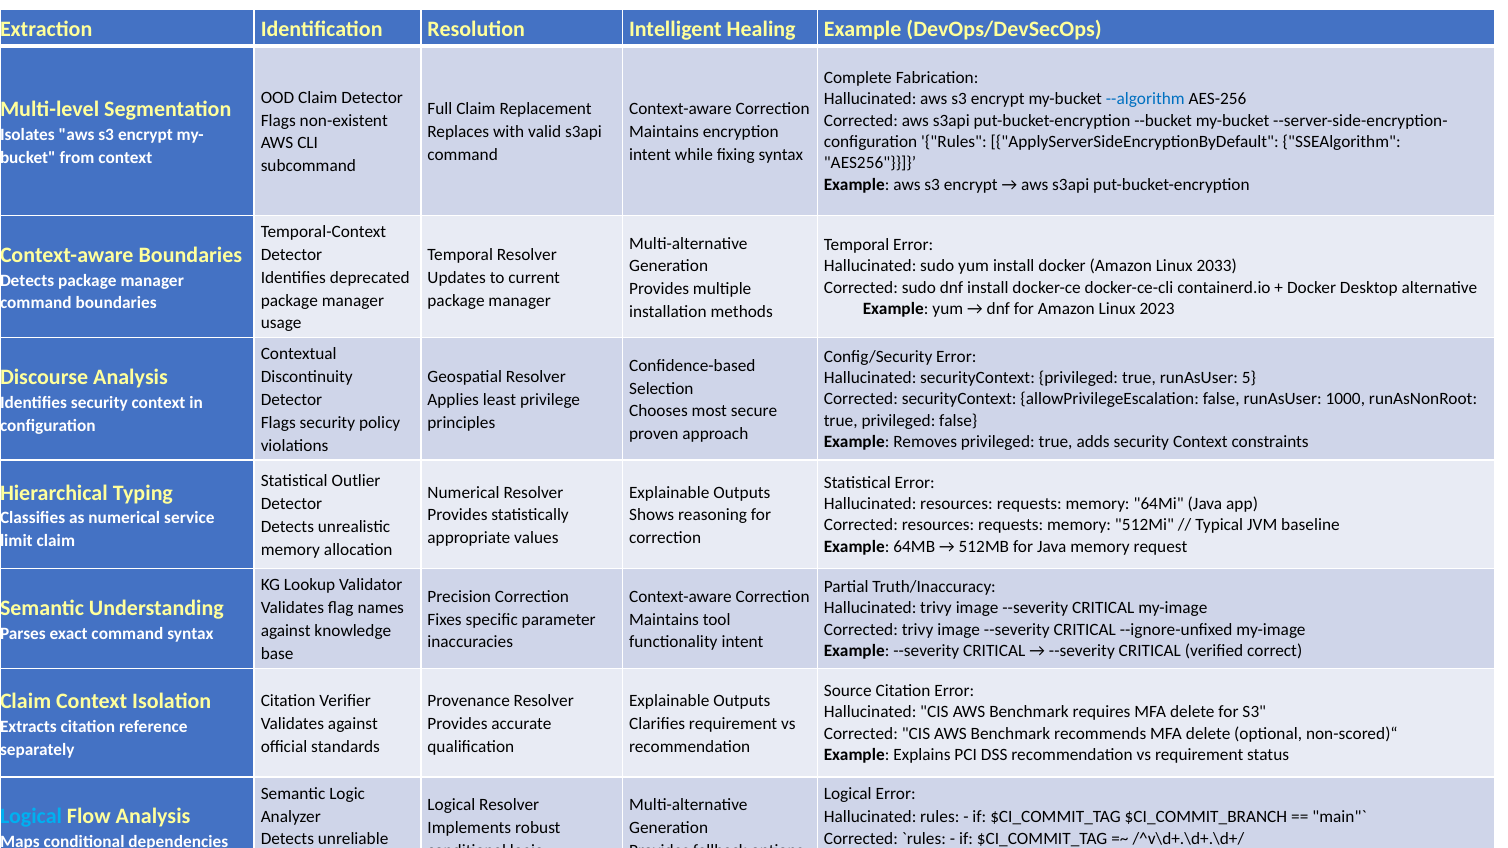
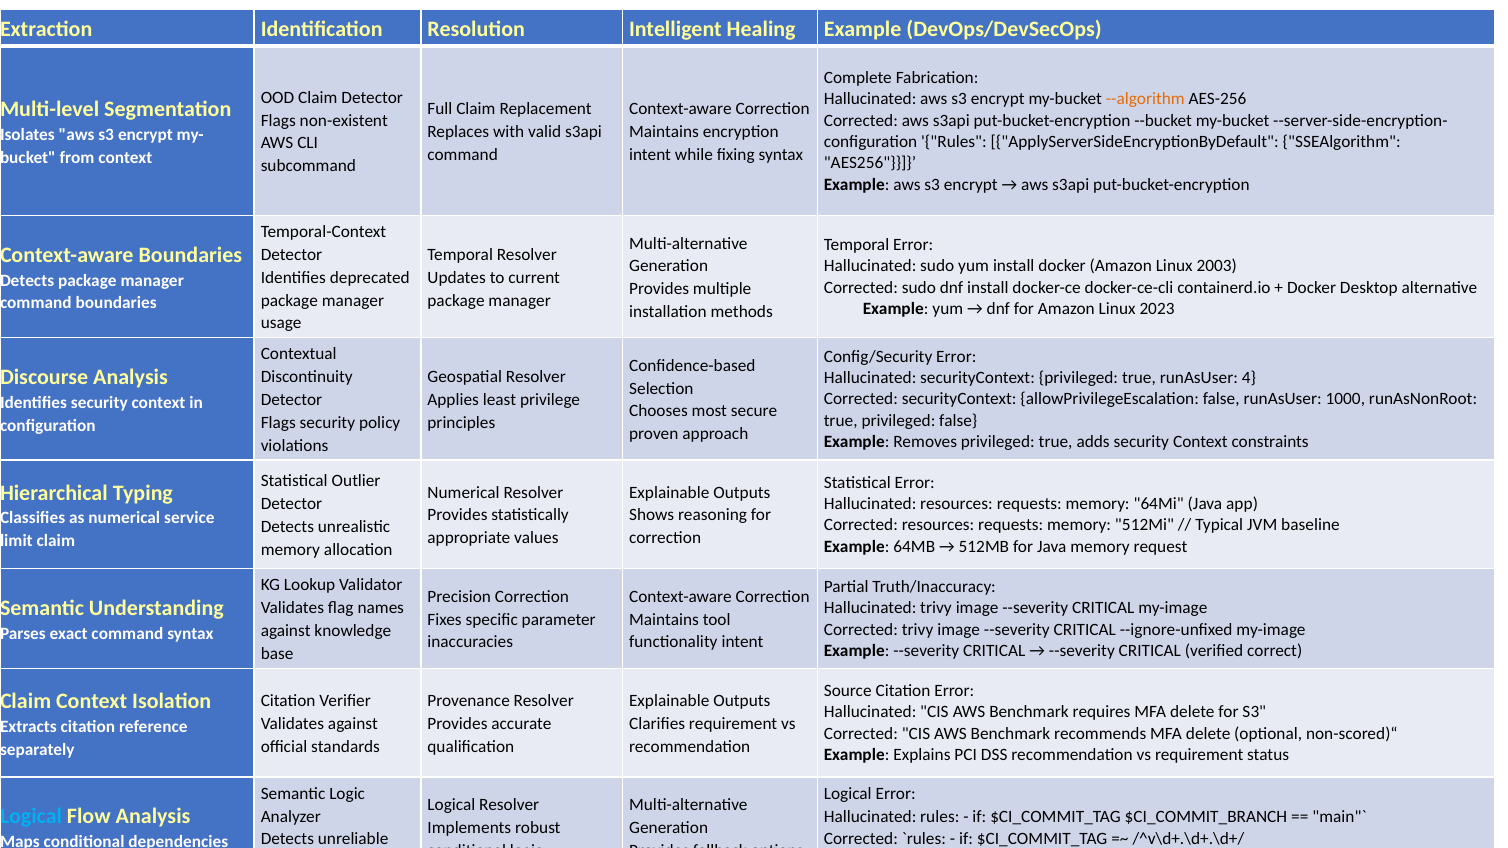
--algorithm colour: blue -> orange (1145, 99)
2033: 2033 -> 2003 (1217, 266)
5: 5 -> 4 (1249, 378)
